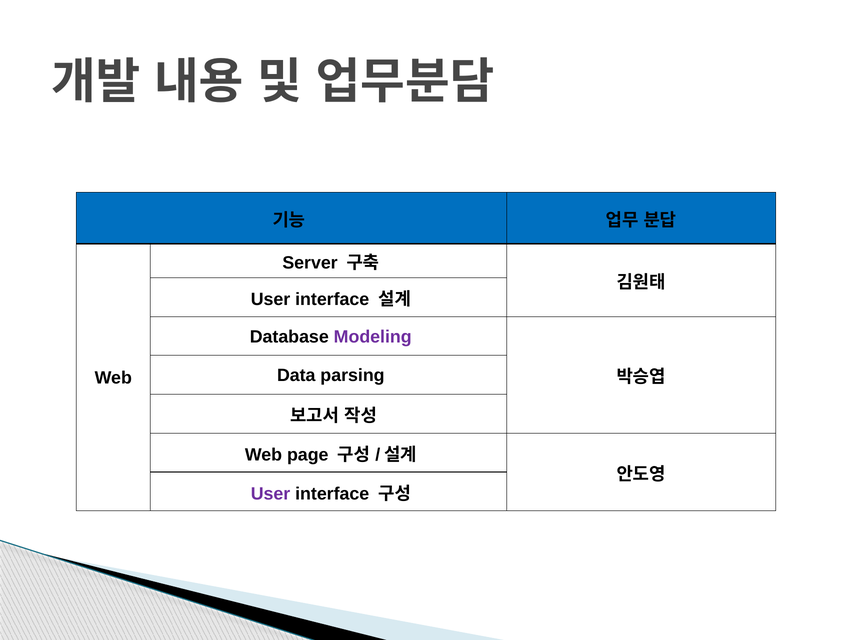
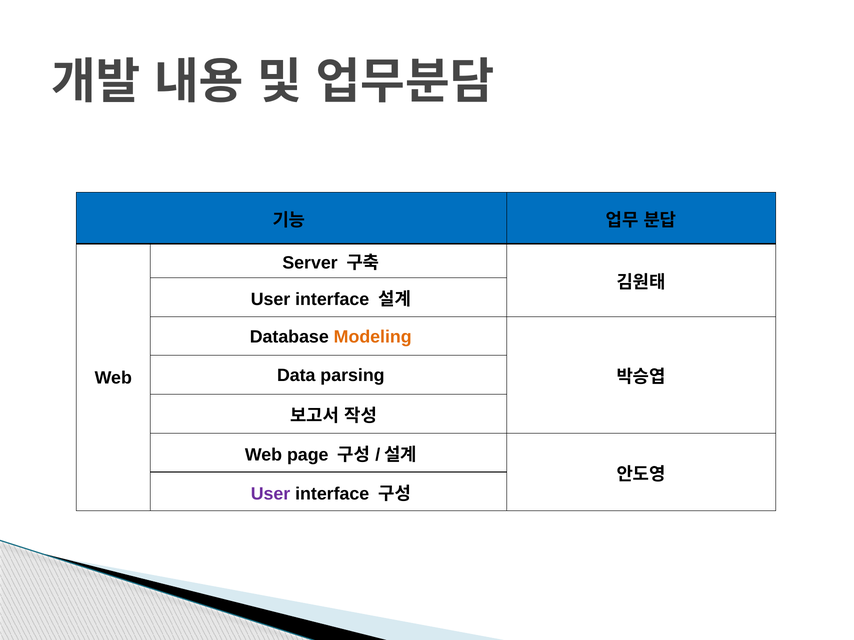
Modeling colour: purple -> orange (373, 337)
